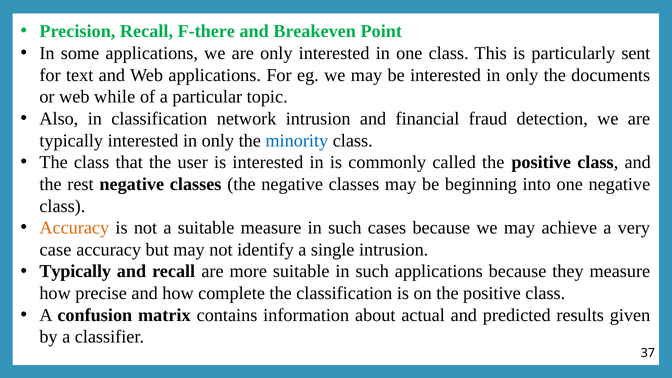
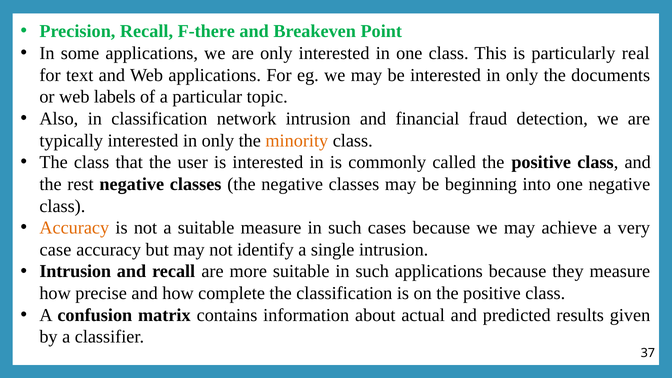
sent: sent -> real (636, 53)
while: while -> labels (115, 97)
minority colour: blue -> orange (297, 141)
Typically: Typically -> Intrusion (75, 271)
